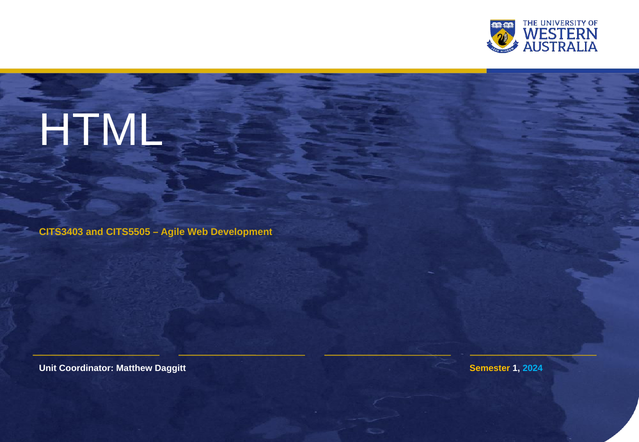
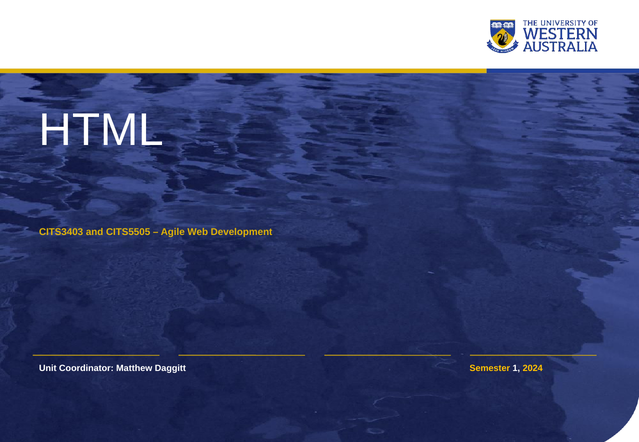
2024 colour: light blue -> yellow (533, 369)
